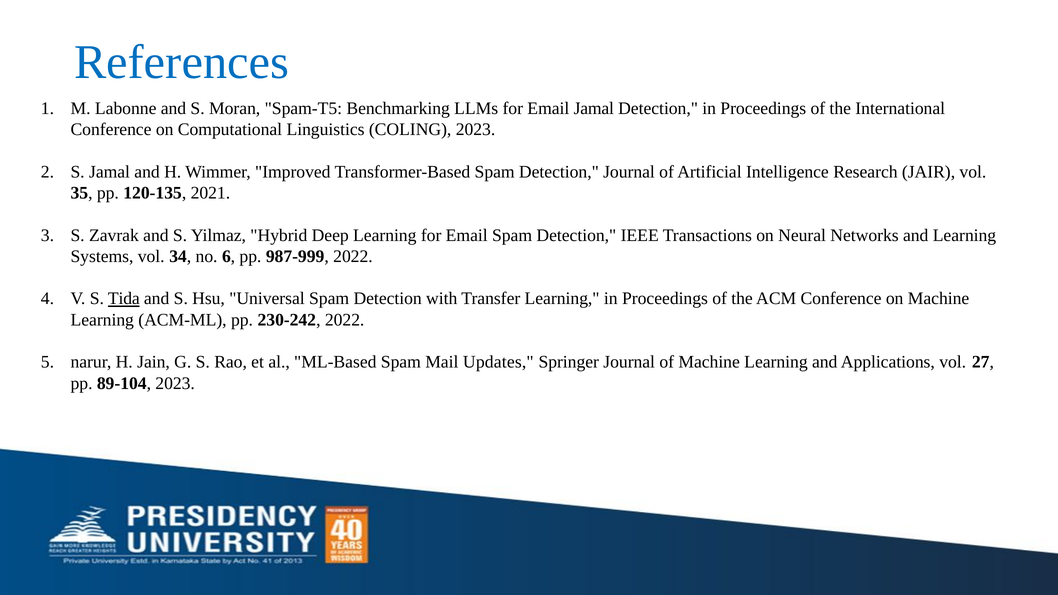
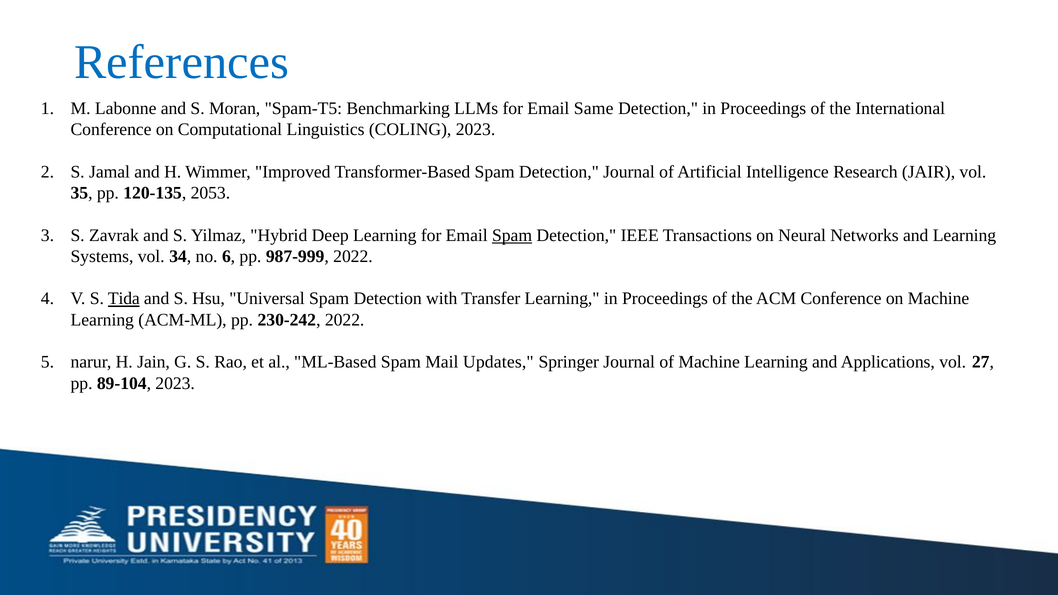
Email Jamal: Jamal -> Same (594, 108)
2021: 2021 -> 2053 (210, 193)
Spam underline: none -> present (512, 235)
